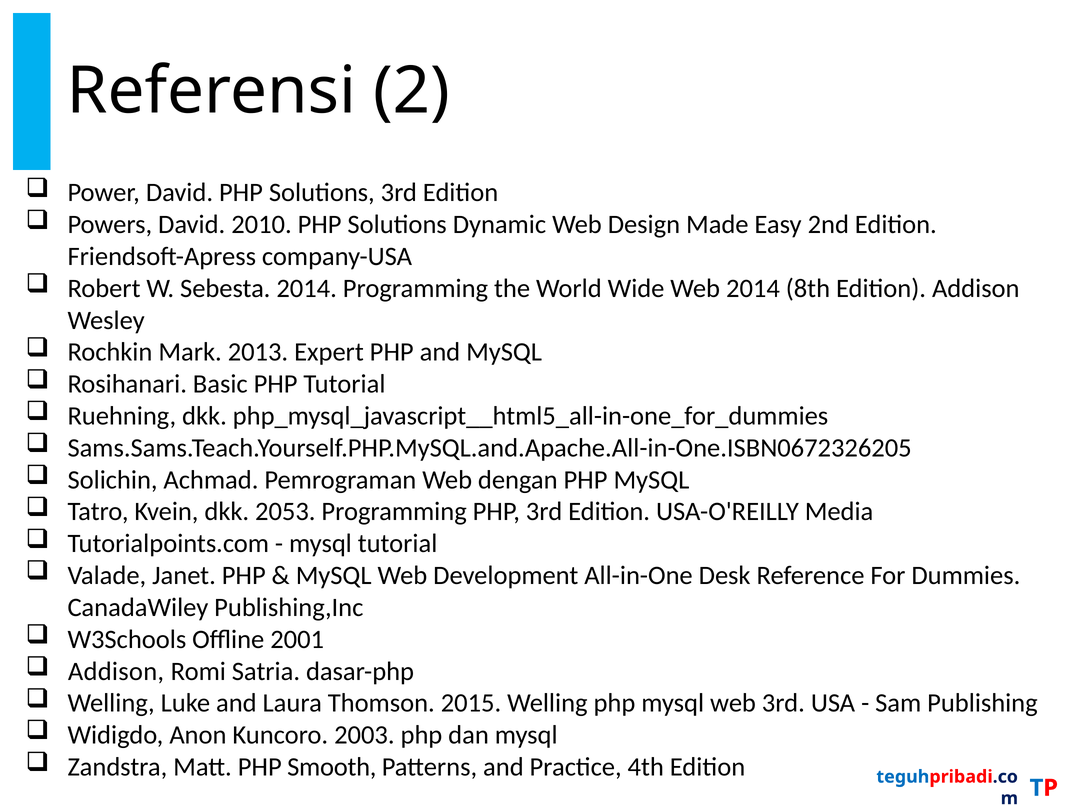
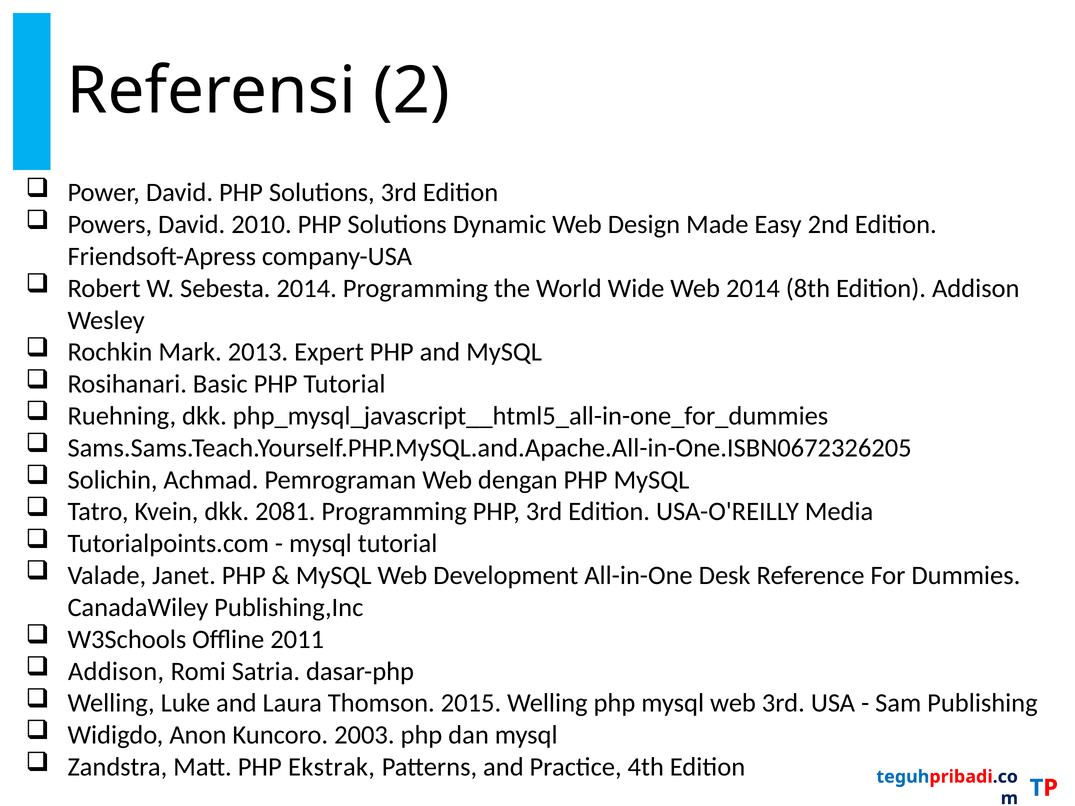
2053: 2053 -> 2081 (285, 512)
2001: 2001 -> 2011 (297, 640)
Smooth: Smooth -> Ekstrak (332, 767)
